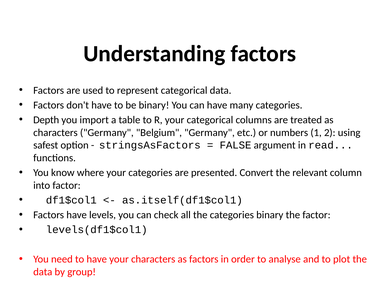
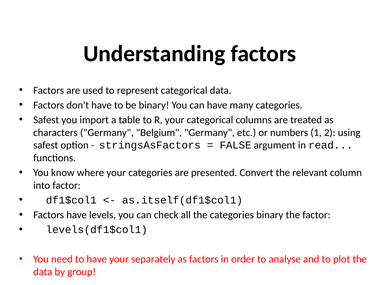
Depth: Depth -> Safest (46, 120)
your characters: characters -> separately (153, 259)
